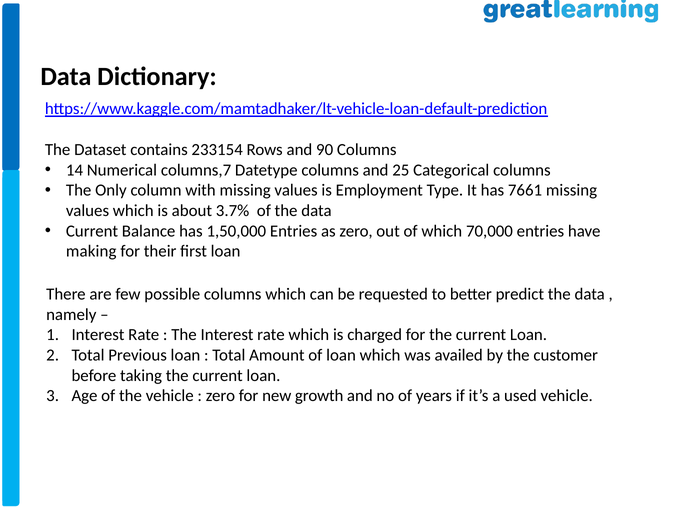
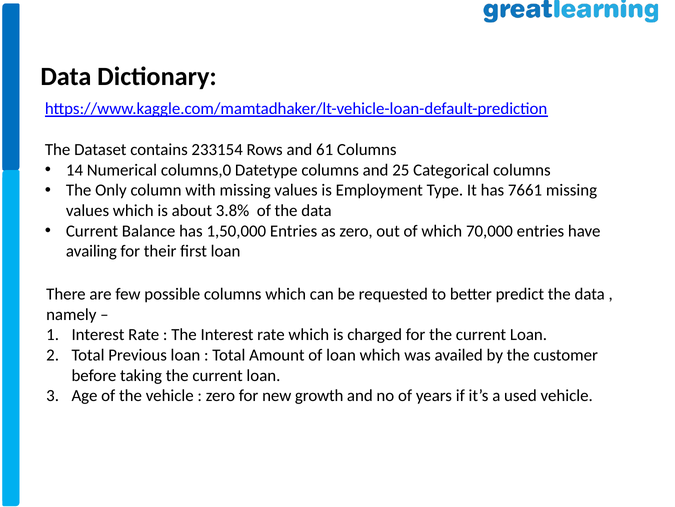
90: 90 -> 61 (325, 150)
columns,7: columns,7 -> columns,0 (196, 170)
3.7%: 3.7% -> 3.8% (233, 210)
making: making -> availing (91, 251)
